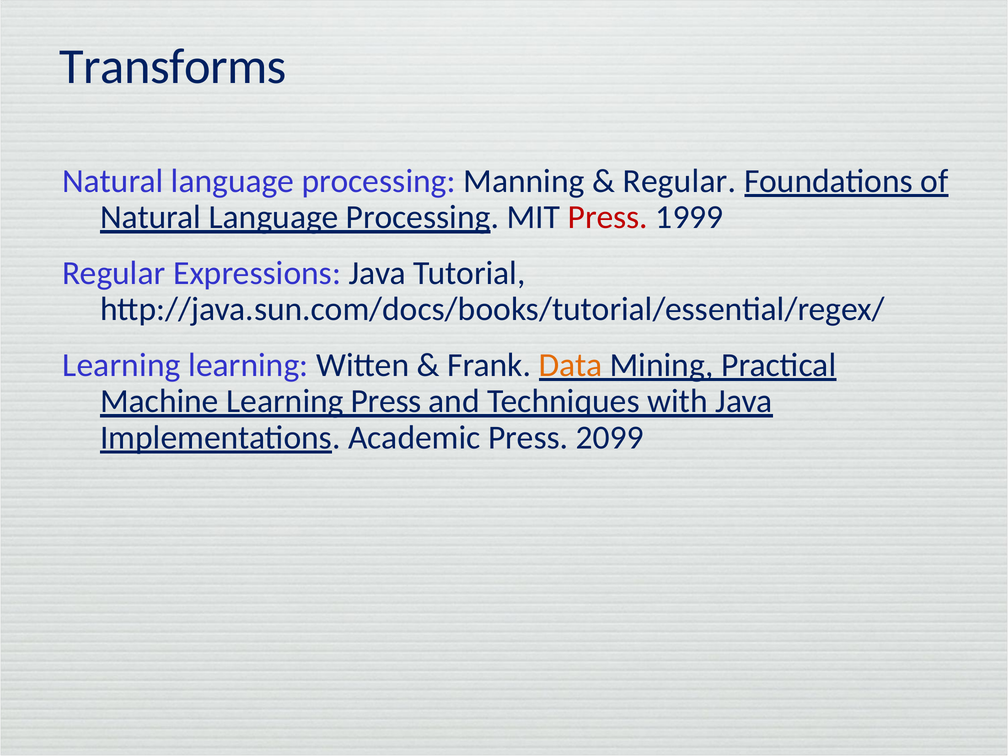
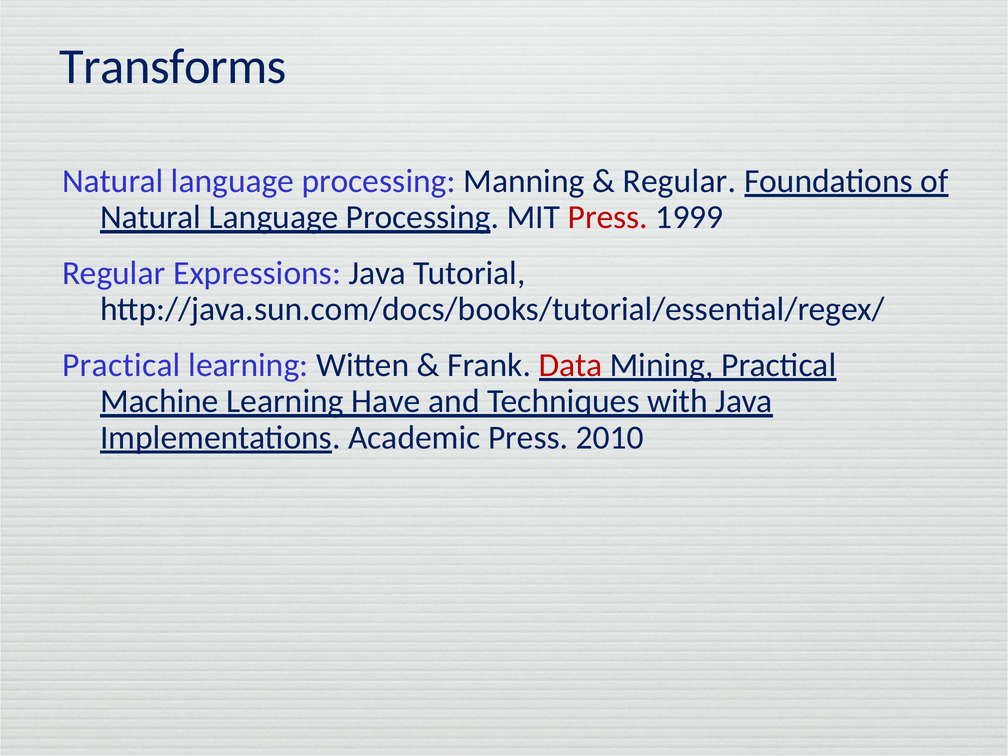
Learning: Learning -> Practical (121, 365)
Data colour: orange -> red (571, 365)
Learning Press: Press -> Have (386, 401)
2099: 2099 -> 2010 (610, 438)
